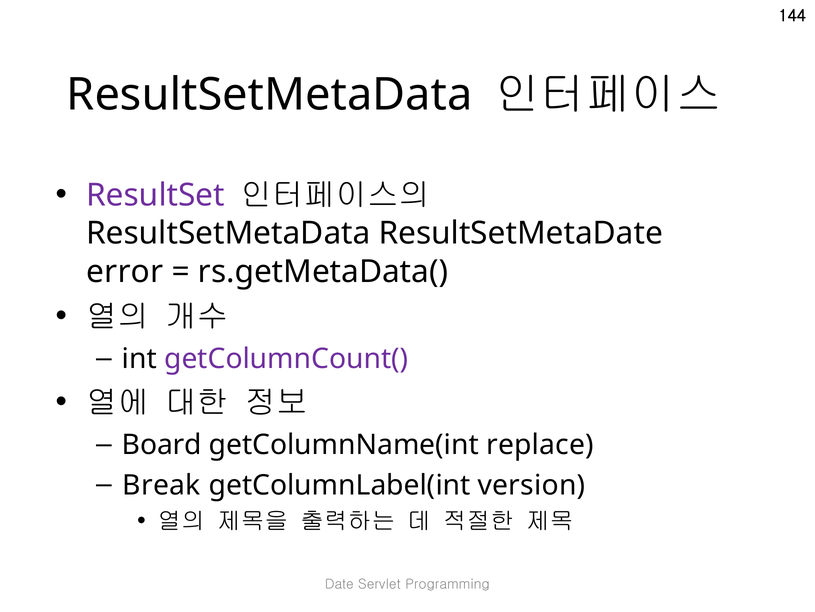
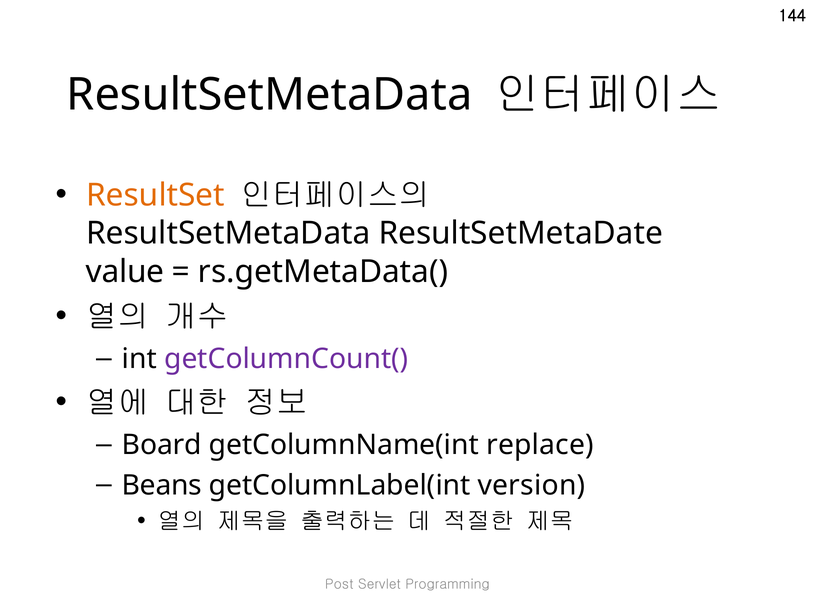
ResultSet colour: purple -> orange (156, 195)
error: error -> value (125, 271)
Break: Break -> Beans (162, 485)
Date: Date -> Post (339, 584)
